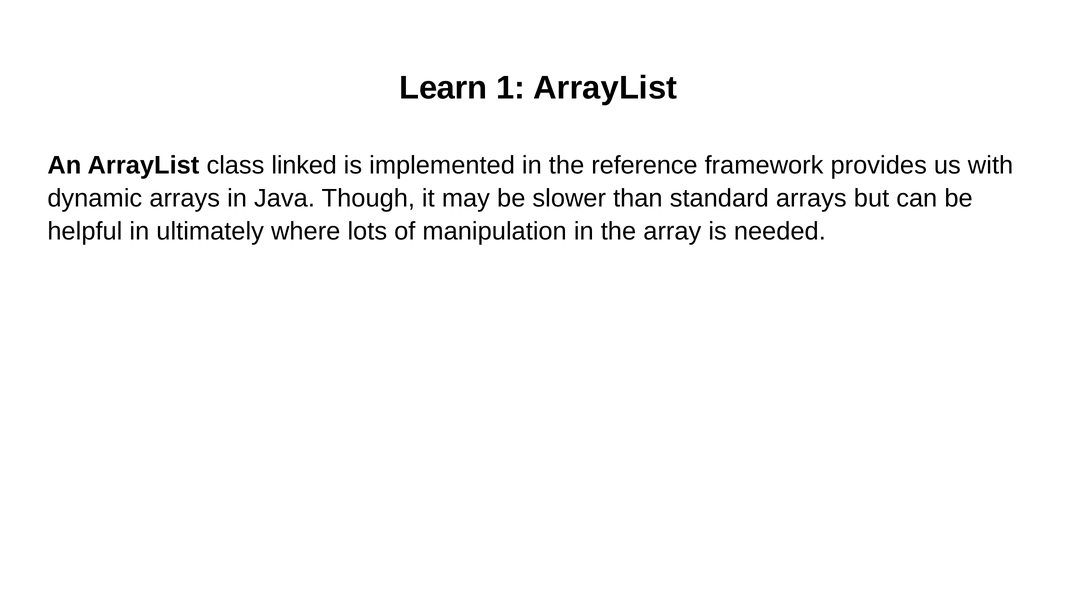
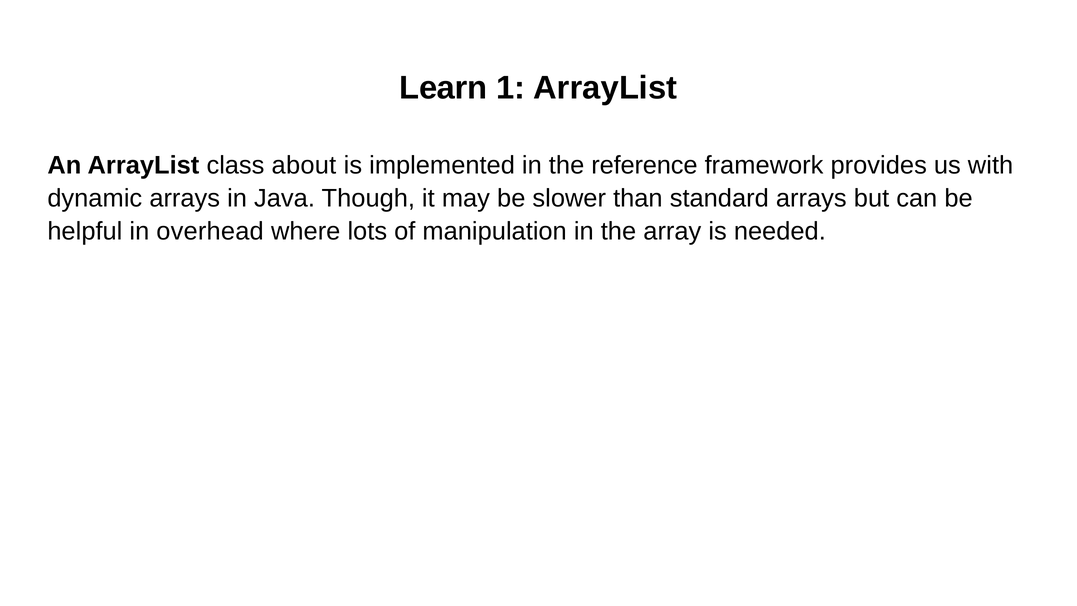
linked: linked -> about (304, 165)
ultimately: ultimately -> overhead (210, 231)
